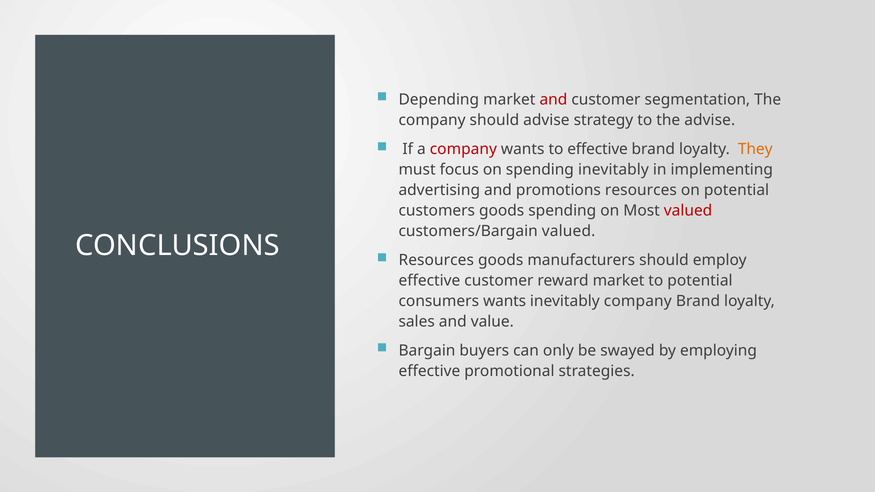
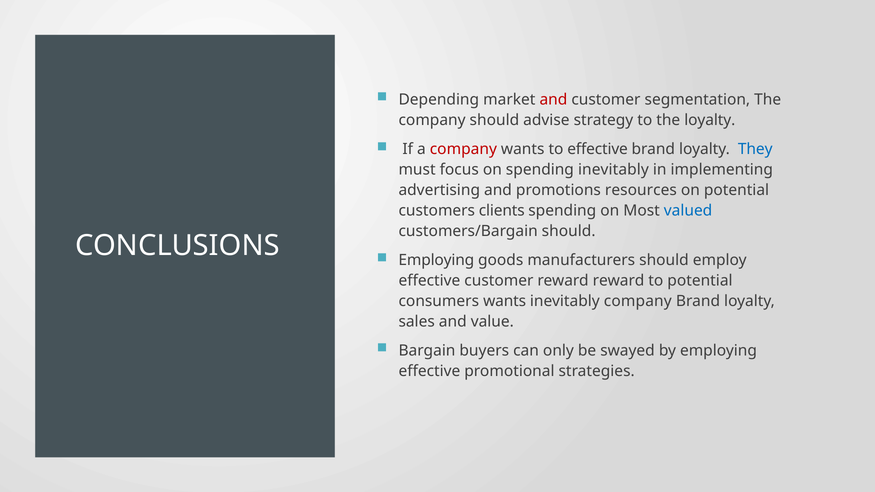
the advise: advise -> loyalty (710, 120)
They colour: orange -> blue (755, 149)
customers goods: goods -> clients (502, 211)
valued colour: red -> blue (688, 211)
customers/Bargain valued: valued -> should (569, 231)
Resources: Resources -> Employing (436, 260)
reward market: market -> reward (619, 281)
